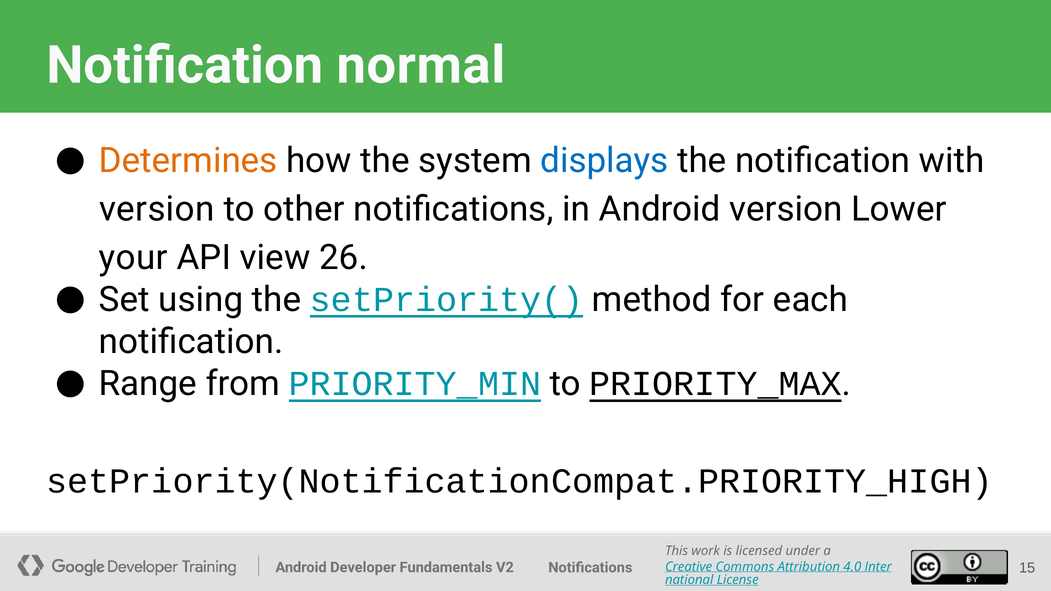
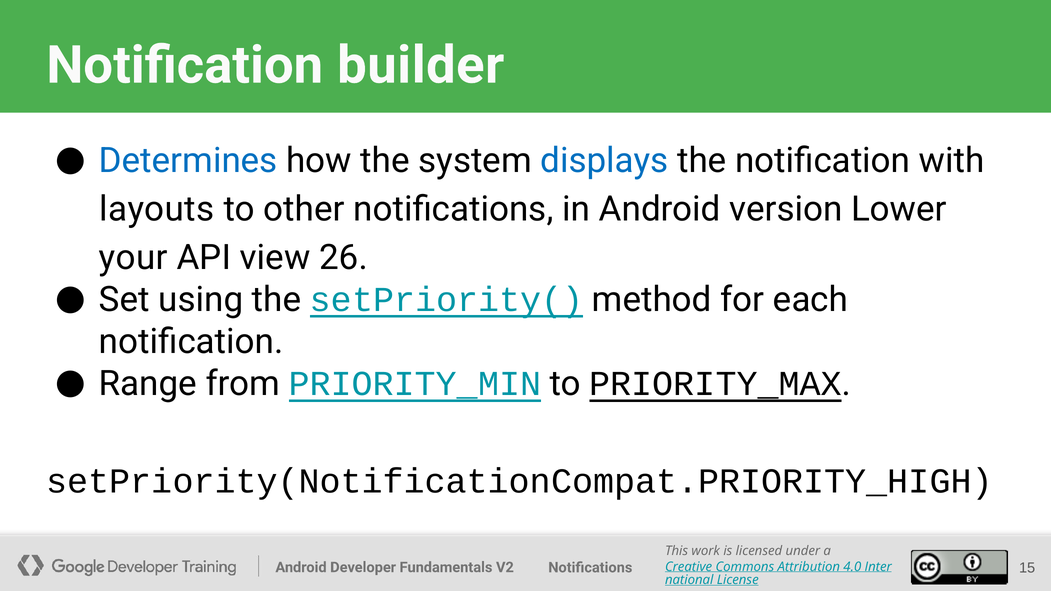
normal: normal -> builder (421, 65)
Determines colour: orange -> blue (188, 161)
version: version -> layouts (157, 209)
